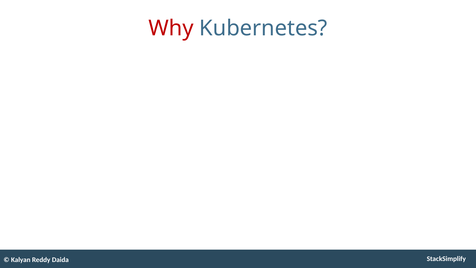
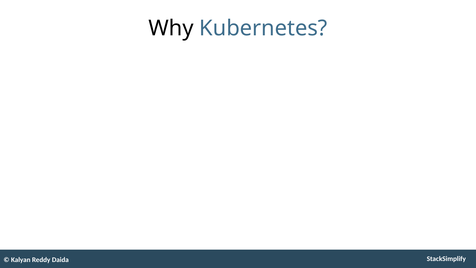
Why colour: red -> black (171, 28)
